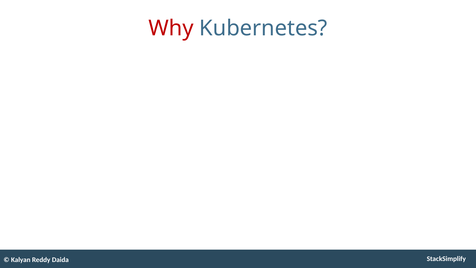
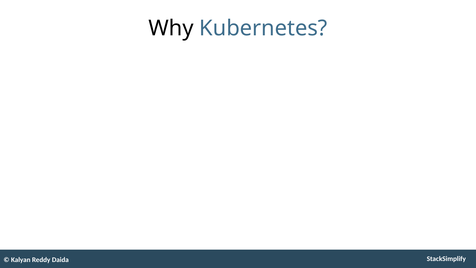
Why colour: red -> black (171, 28)
